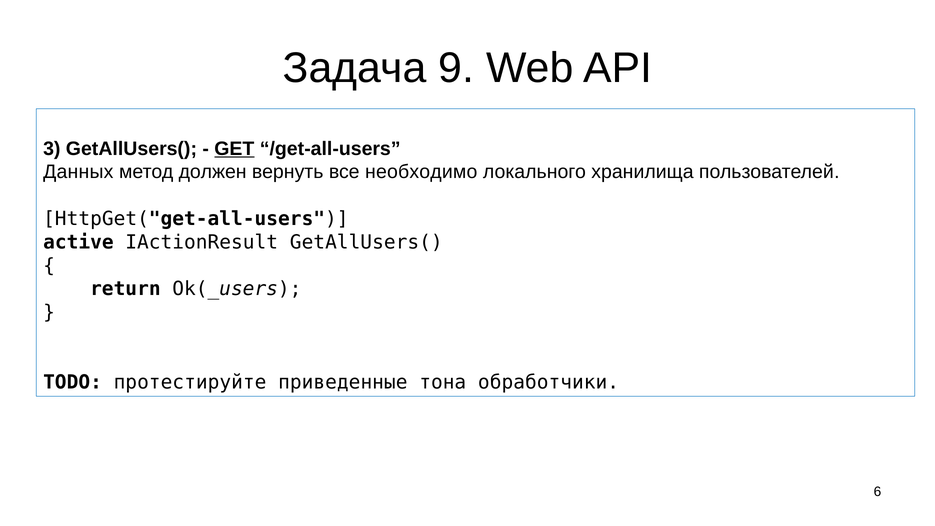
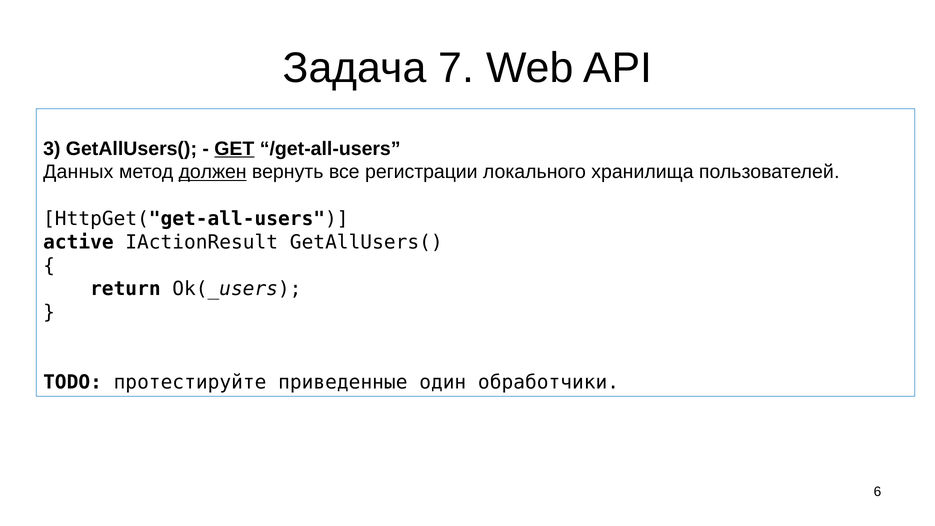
9: 9 -> 7 (456, 68)
должен underline: none -> present (213, 172)
необходимо: необходимо -> регистрации (421, 172)
тона: тона -> один (443, 382)
